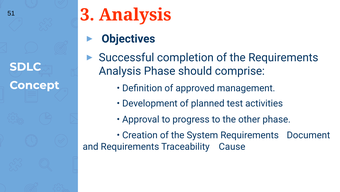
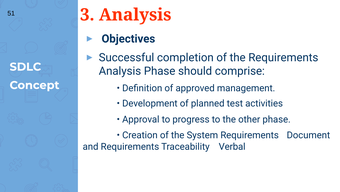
Cause: Cause -> Verbal (232, 146)
